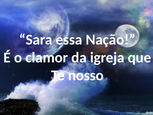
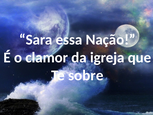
nosso: nosso -> sobre (86, 75)
